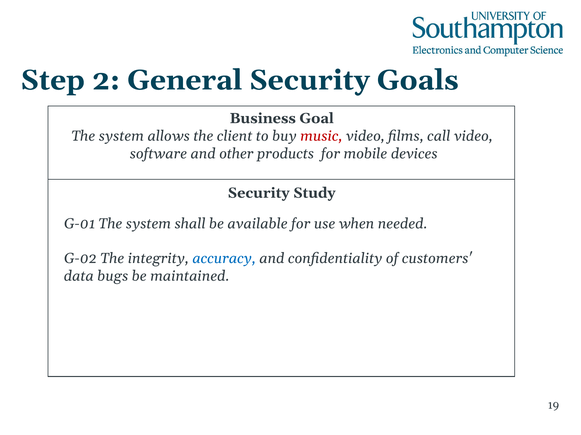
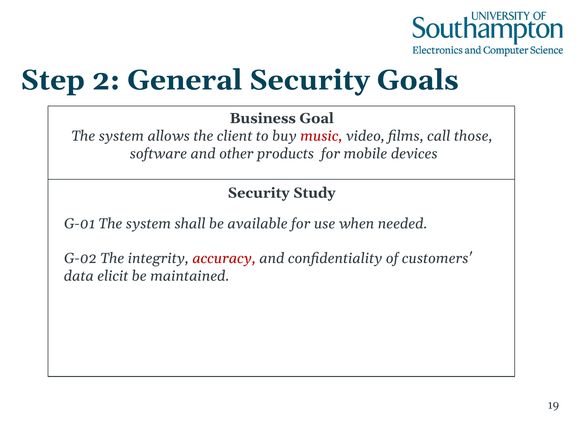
call video: video -> those (473, 136)
accuracy colour: blue -> red (224, 259)
bugs: bugs -> elicit (113, 276)
